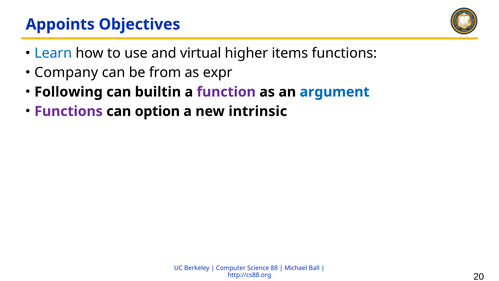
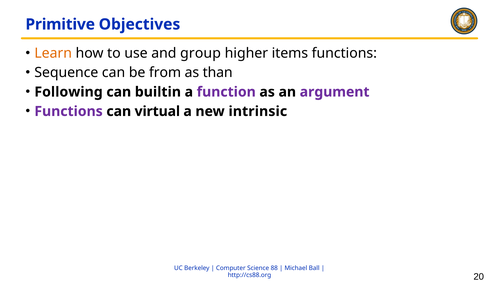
Appoints: Appoints -> Primitive (60, 24)
Learn colour: blue -> orange (53, 53)
virtual: virtual -> group (201, 53)
Company: Company -> Sequence (66, 72)
expr: expr -> than (218, 72)
argument colour: blue -> purple (335, 92)
option: option -> virtual (157, 111)
